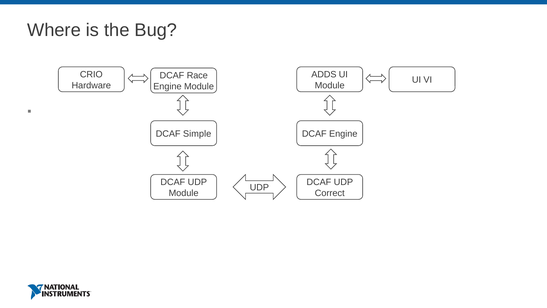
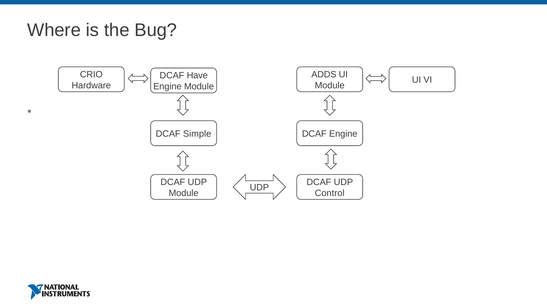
Race: Race -> Have (197, 76)
Correct: Correct -> Control (330, 193)
